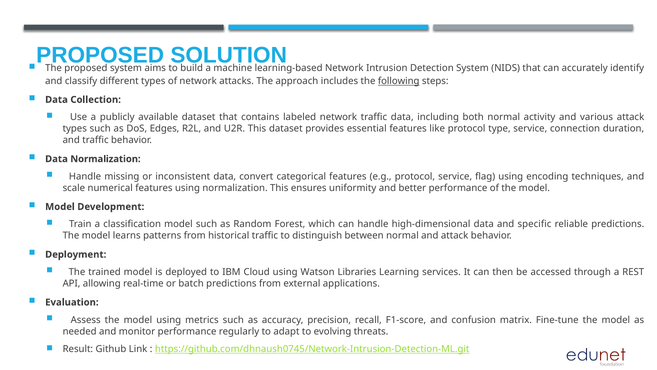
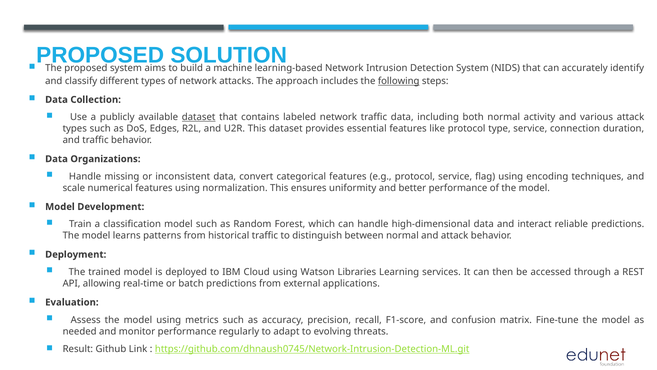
dataset underline: none -> present (199, 117)
Data Normalization: Normalization -> Organizations (105, 159)
specific: specific -> interact (535, 224)
